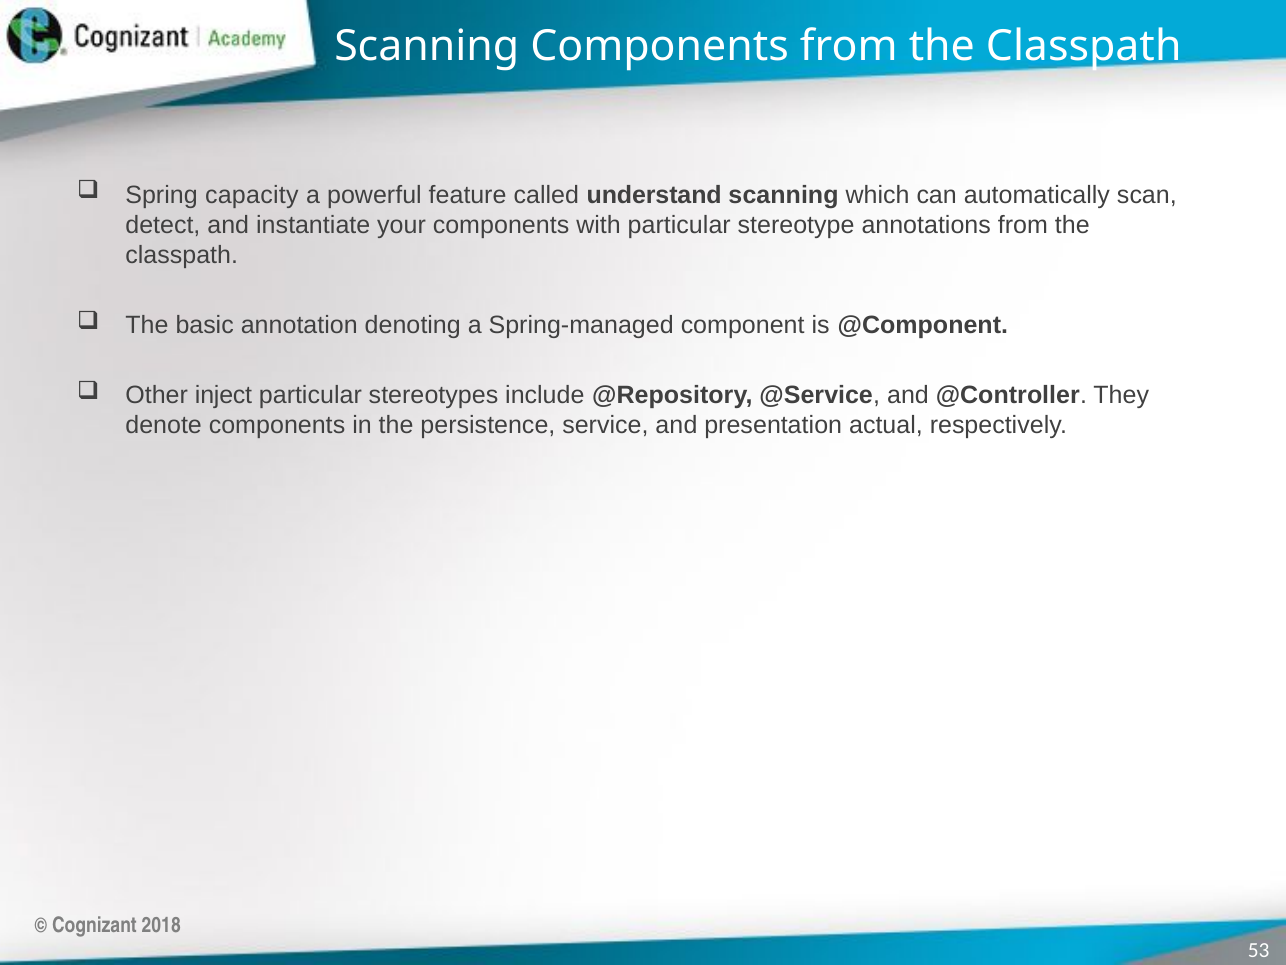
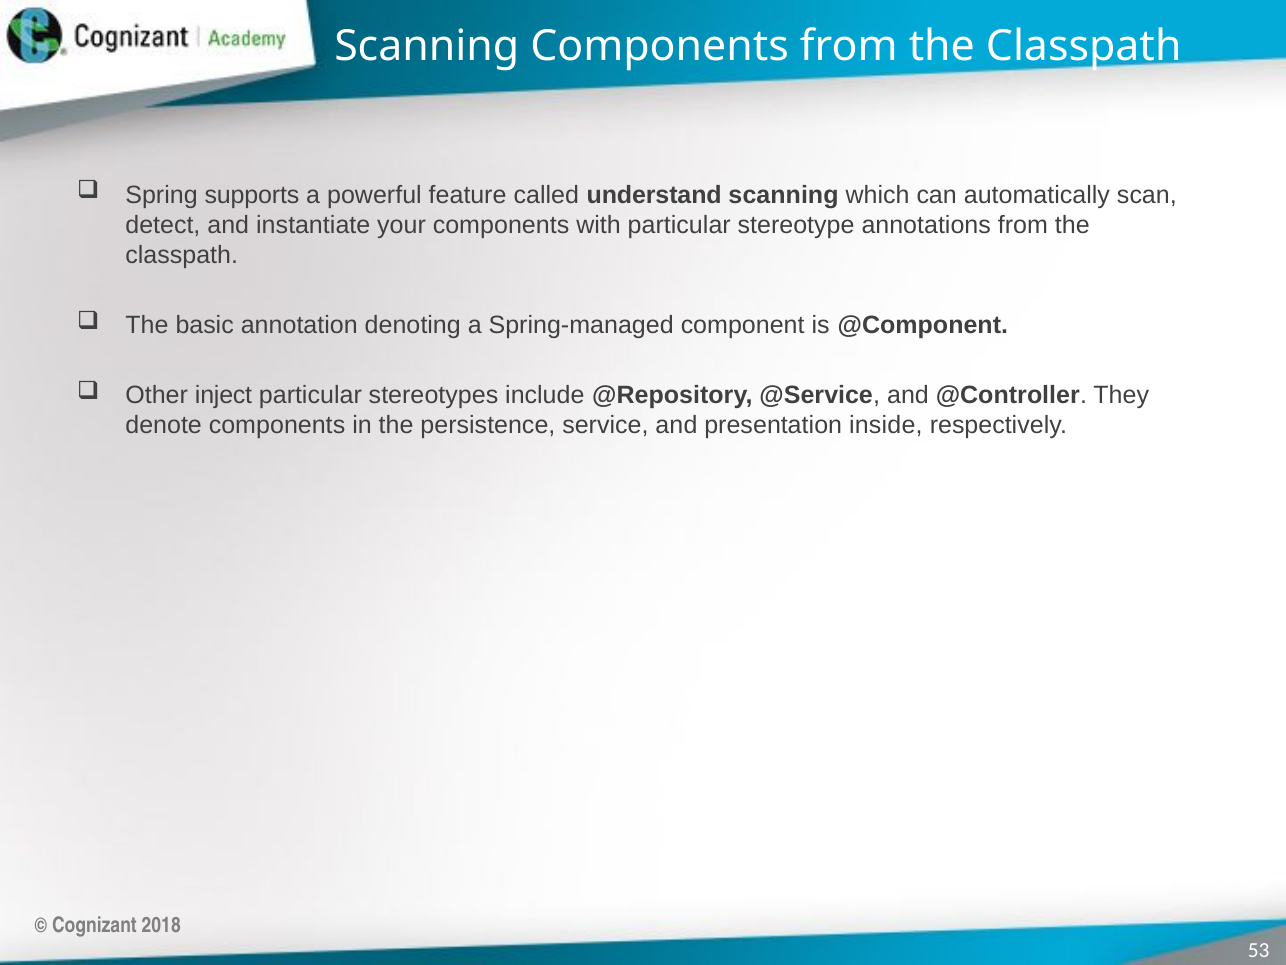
capacity: capacity -> supports (252, 195)
actual: actual -> inside (886, 425)
